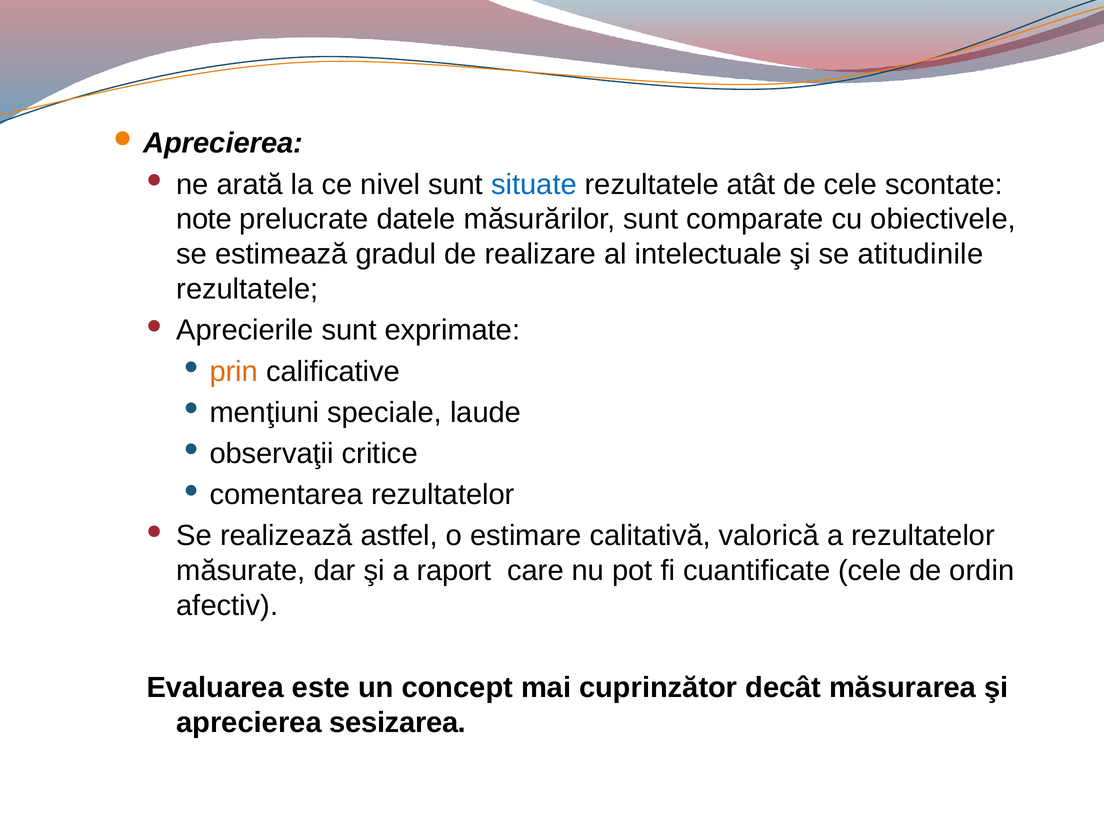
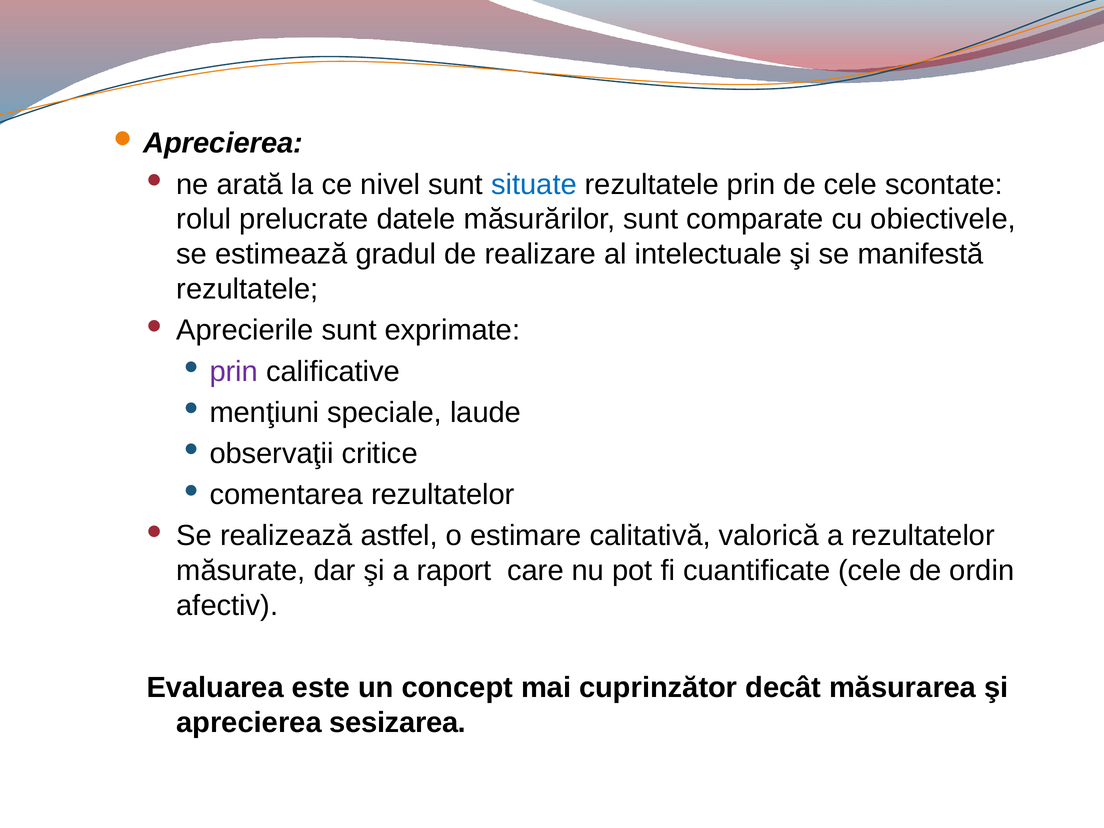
rezultatele atât: atât -> prin (751, 184)
note: note -> rolul (204, 219)
atitudinile: atitudinile -> manifestă (921, 254)
prin colour: orange -> purple (234, 371)
